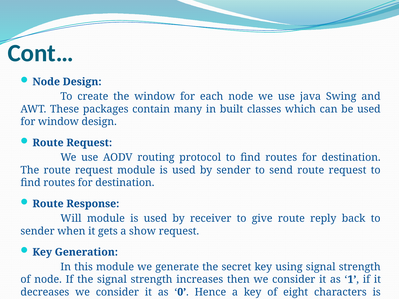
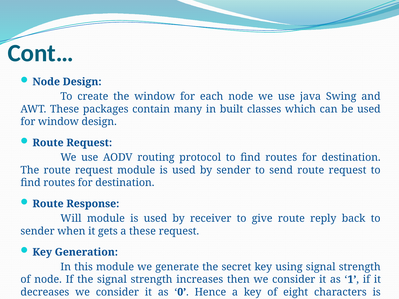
a show: show -> these (142, 231)
